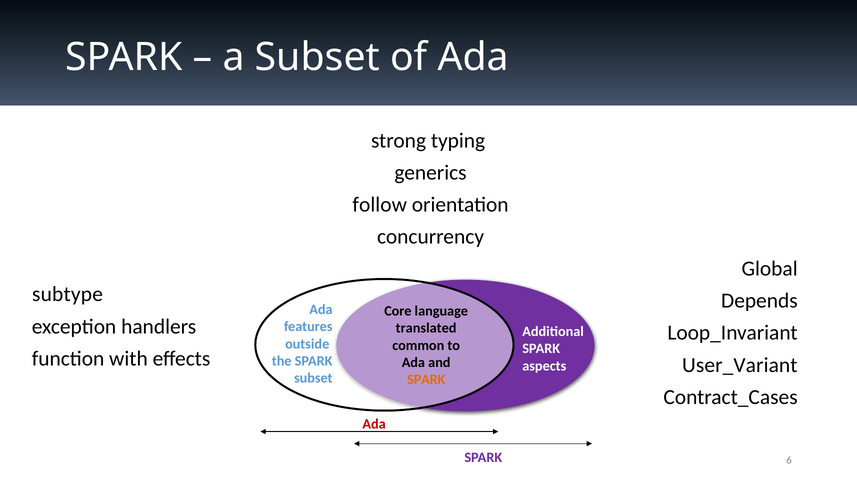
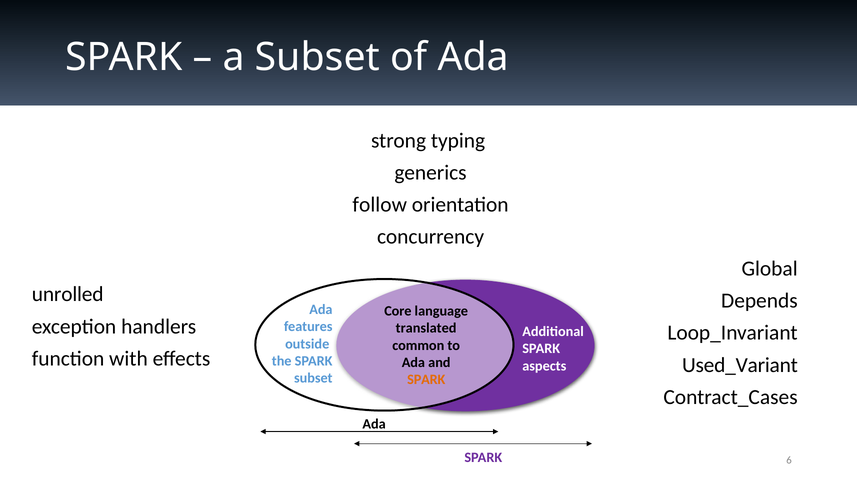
subtype: subtype -> unrolled (68, 294)
User_Variant: User_Variant -> Used_Variant (740, 365)
Ada colour: red -> black (374, 424)
